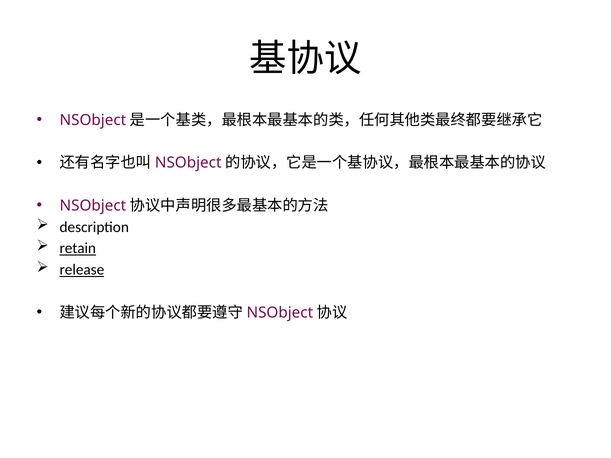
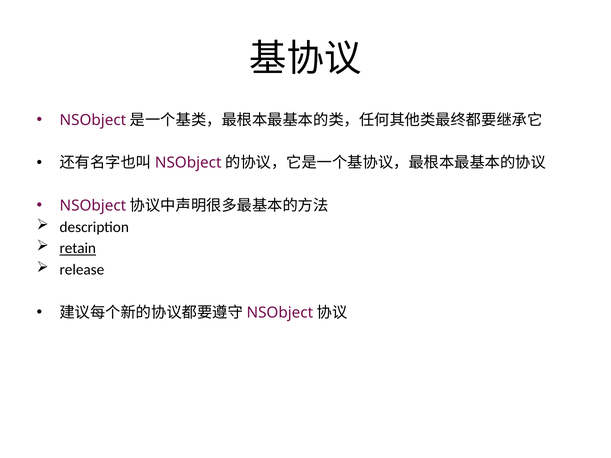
release underline: present -> none (82, 270)
